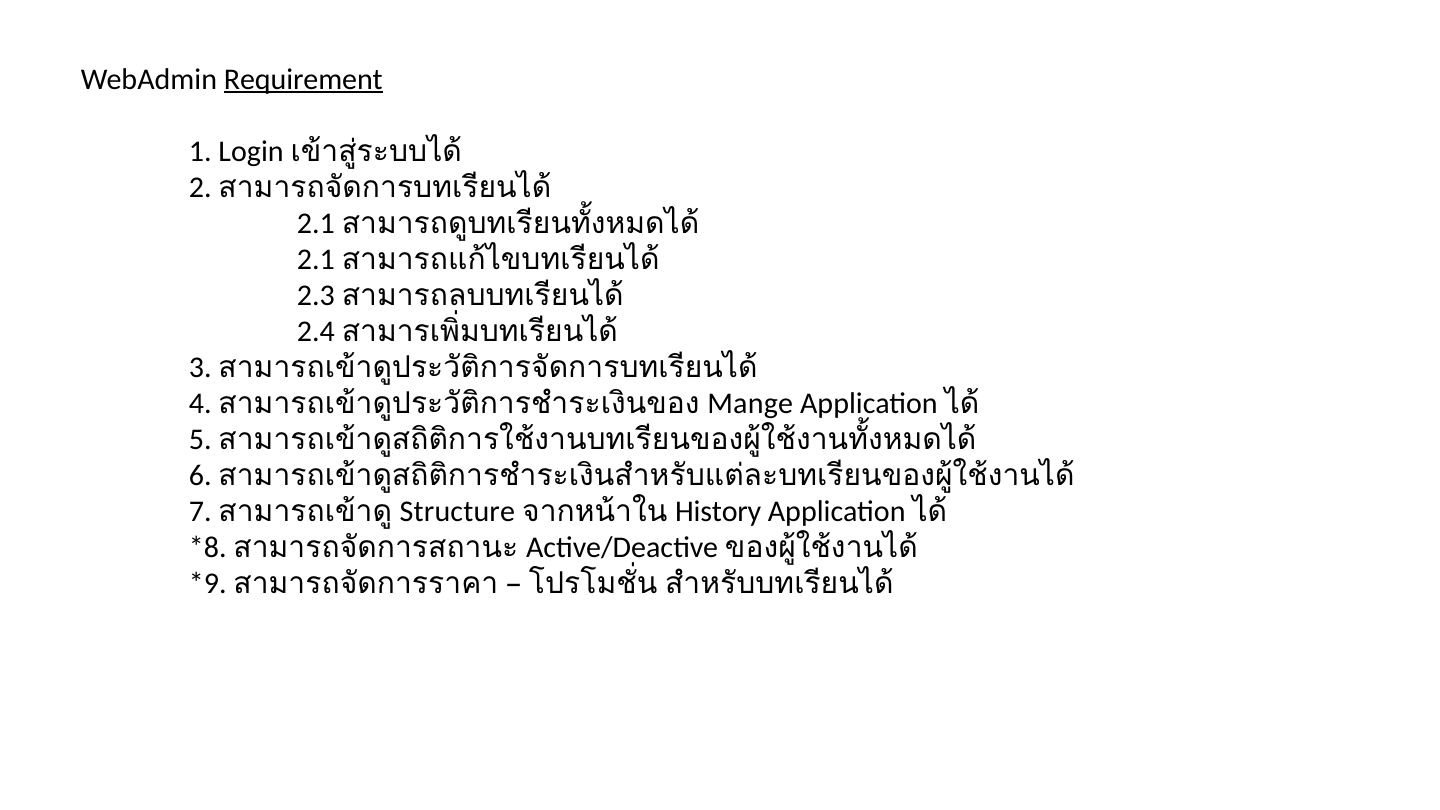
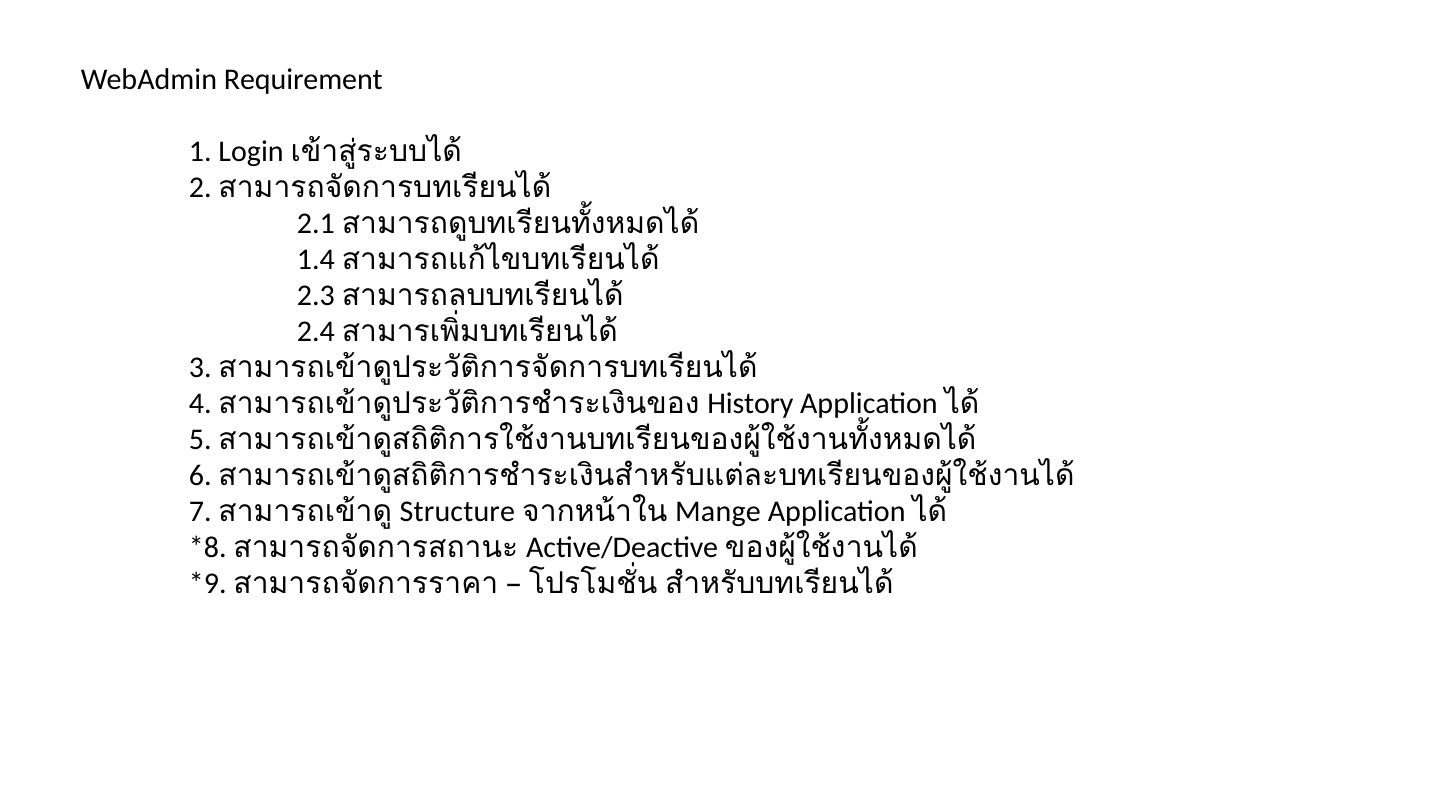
Requirement underline: present -> none (303, 79)
2.1: 2.1 -> 1.4 (316, 259)
Mange: Mange -> History (750, 404)
History: History -> Mange (718, 512)
